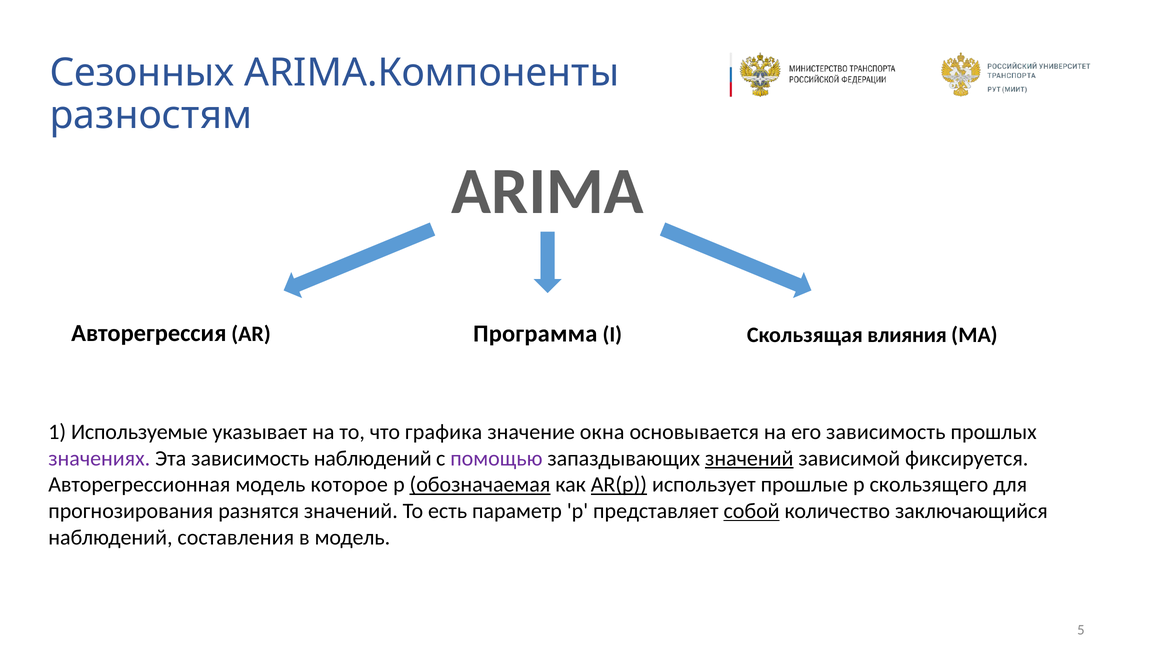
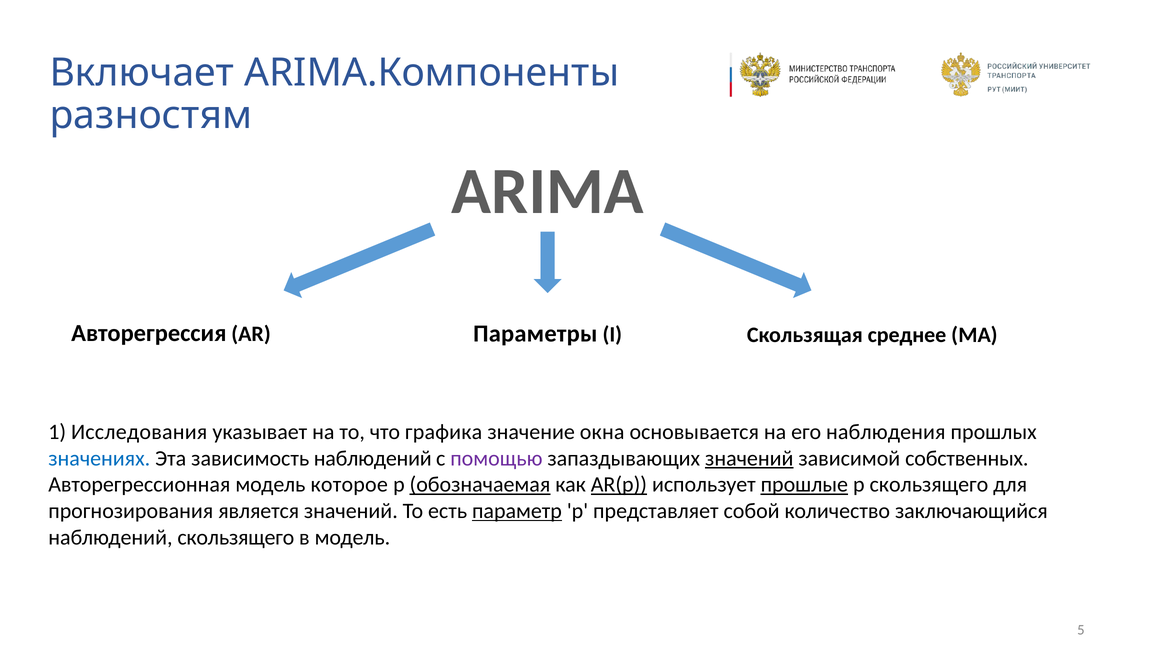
Сезонных: Сезонных -> Включает (142, 73)
Программа: Программа -> Параметры (535, 334)
влияния: влияния -> среднее (907, 335)
Используемые: Используемые -> Исследования (139, 432)
его зависимость: зависимость -> наблюдения (886, 432)
значениях colour: purple -> blue (99, 459)
фиксируется: фиксируется -> собственных (967, 459)
прошлые underline: none -> present (804, 485)
разнятся: разнятся -> является (259, 511)
параметр underline: none -> present (517, 511)
собой underline: present -> none (752, 511)
наблюдений составления: составления -> скользящего (236, 538)
